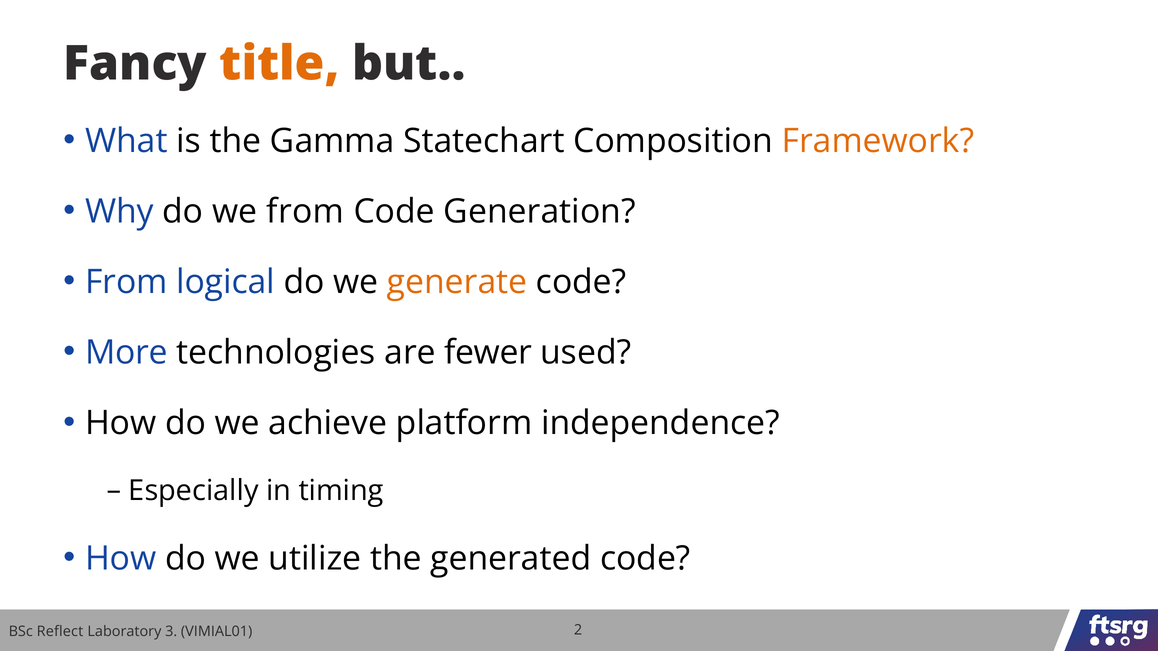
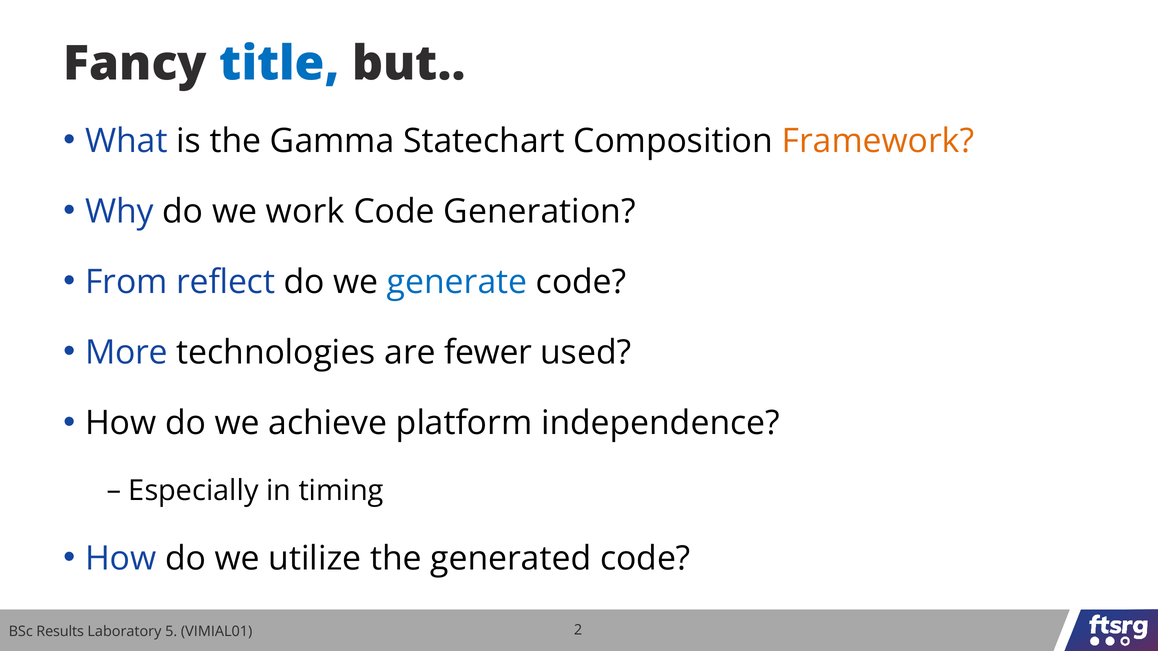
title colour: orange -> blue (280, 64)
we from: from -> work (305, 212)
logical: logical -> reflect (226, 282)
generate colour: orange -> blue (457, 282)
Reflect: Reflect -> Results (60, 632)
3: 3 -> 5 (171, 632)
